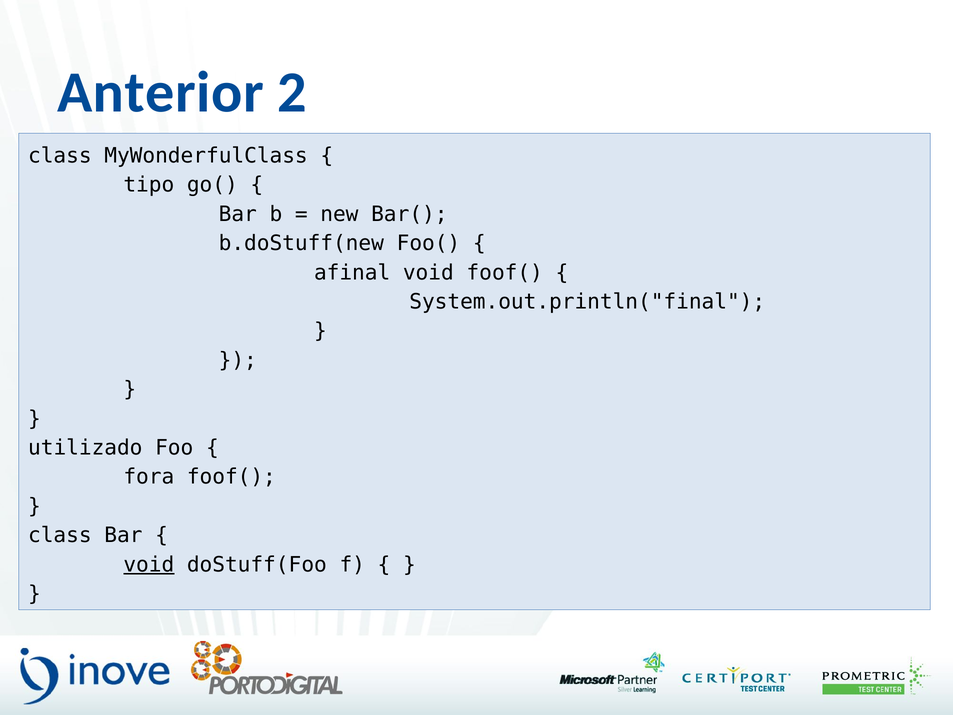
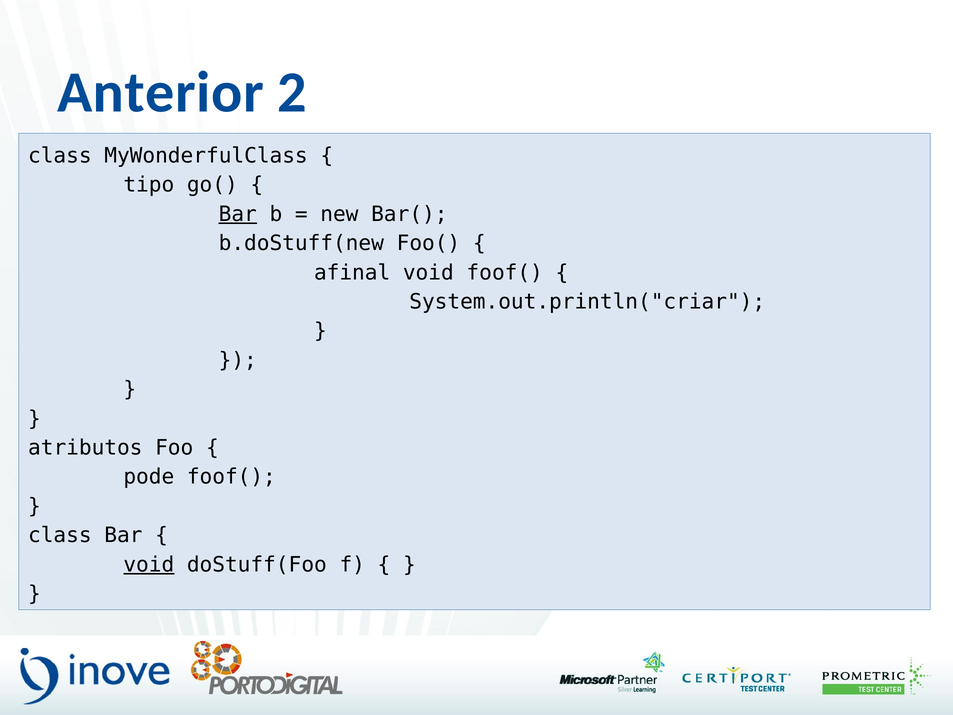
Bar underline: none -> present (238, 214)
System.out.println("final: System.out.println("final -> System.out.println("criar (587, 302)
utilizado: utilizado -> atributos (85, 448)
fora: fora -> pode (149, 477)
